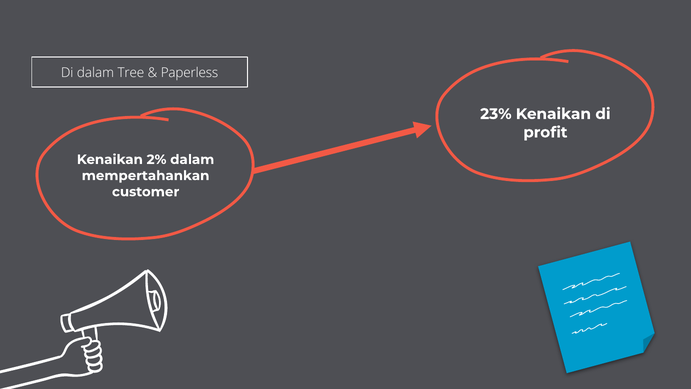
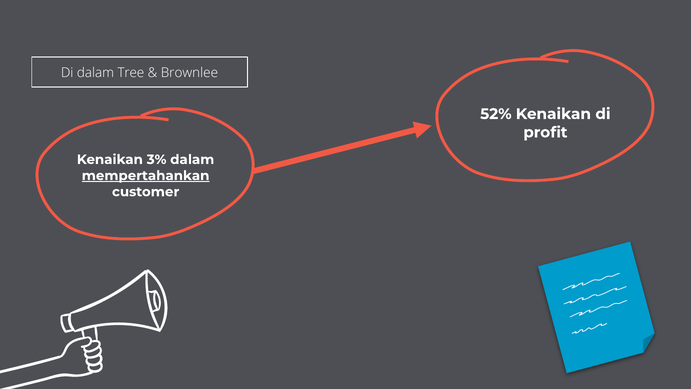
Paperless: Paperless -> Brownlee (189, 73)
23%: 23% -> 52% (496, 114)
2%: 2% -> 3% (157, 159)
mempertahankan underline: none -> present (146, 176)
